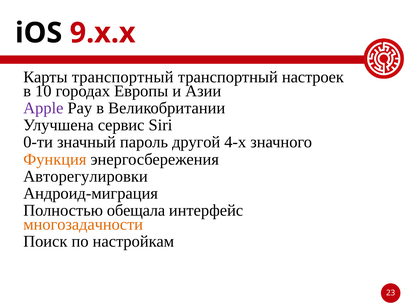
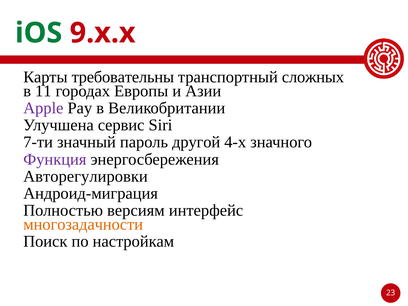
iOS colour: black -> green (39, 33)
Карты транспортный: транспортный -> требовательны (123, 77)
настроек: настроек -> сложных (313, 77)
10: 10 -> 11 (43, 91)
0-ти: 0-ти -> 7-ти (38, 142)
Функция colour: orange -> purple (55, 159)
обещала: обещала -> версиям (136, 210)
